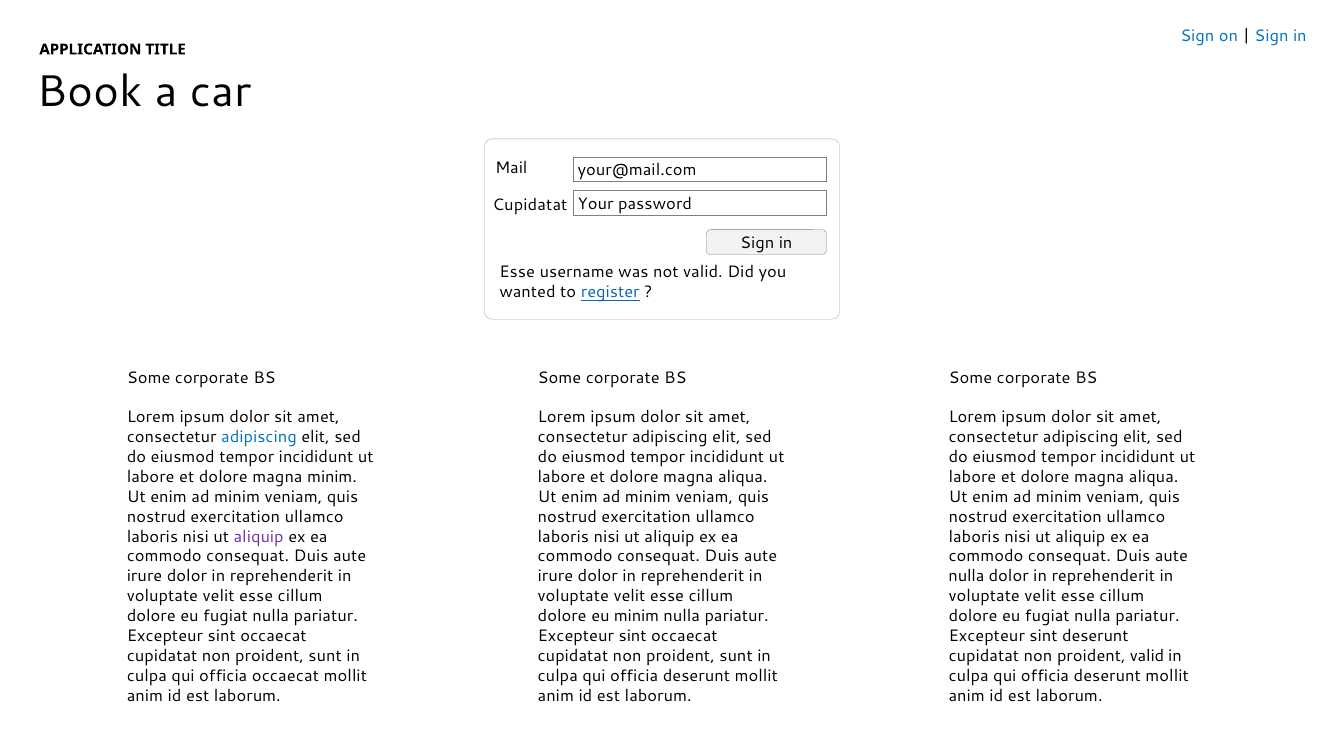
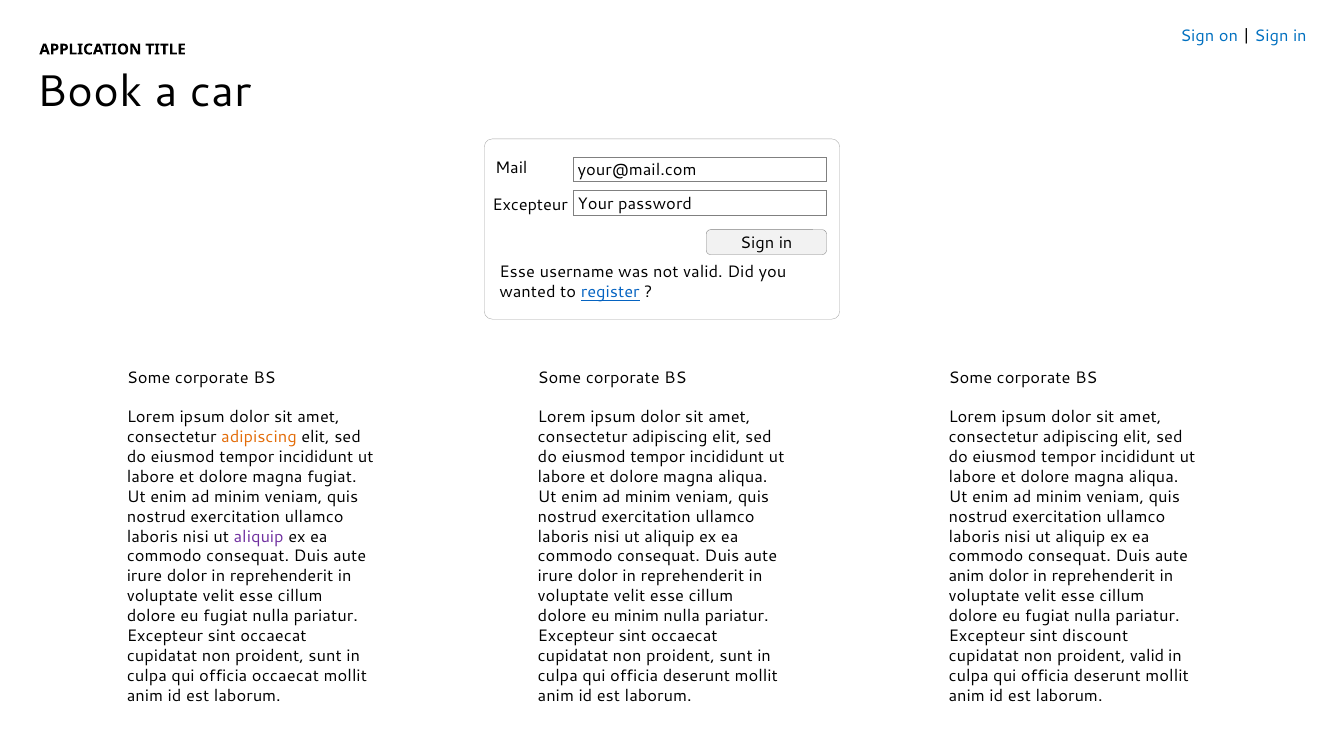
Cupidatat: Cupidatat -> Excepteur (530, 205)
adipiscing colour: blue -> orange (259, 437)
magna minim: minim -> fugiat (332, 477)
nulla: nulla -> anim (966, 576)
sint deserunt: deserunt -> discount (1095, 636)
